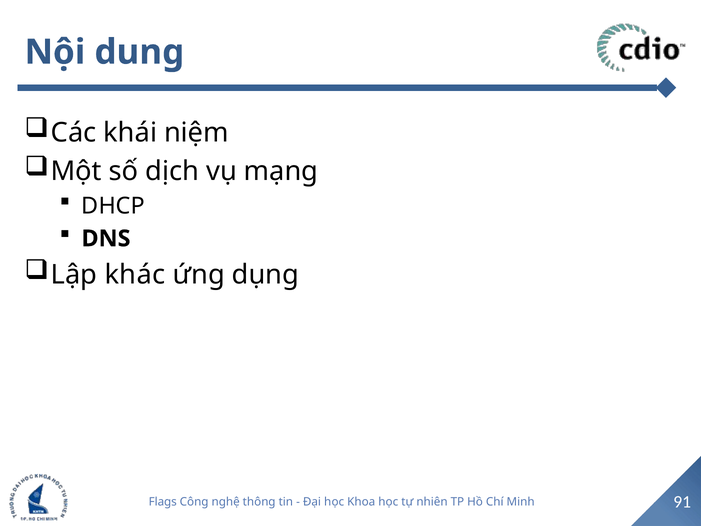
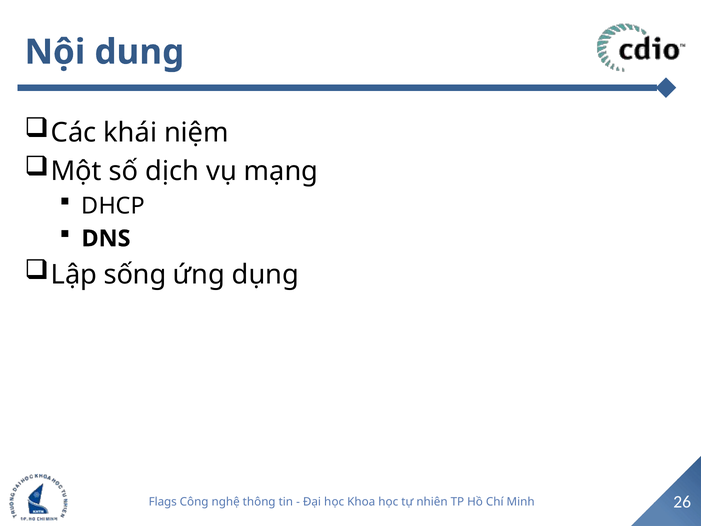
khác: khác -> sống (135, 275)
91: 91 -> 26 (682, 502)
